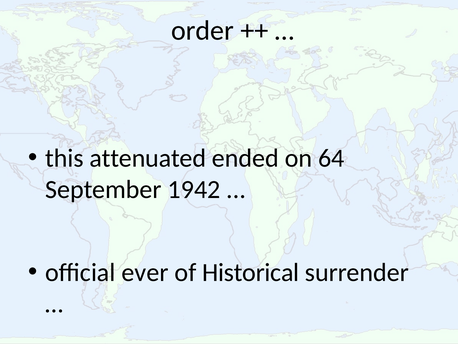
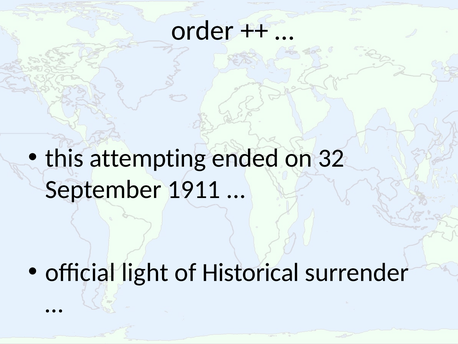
attenuated: attenuated -> attempting (148, 158)
64: 64 -> 32 (331, 158)
1942: 1942 -> 1911 (194, 189)
ever: ever -> light (145, 272)
